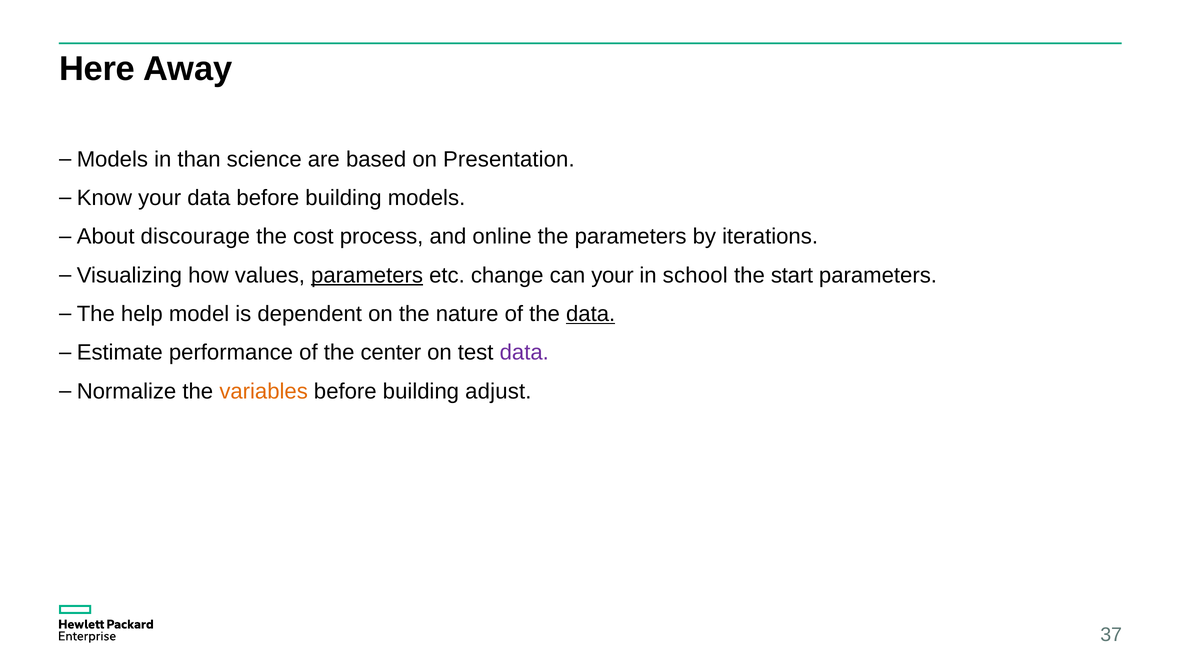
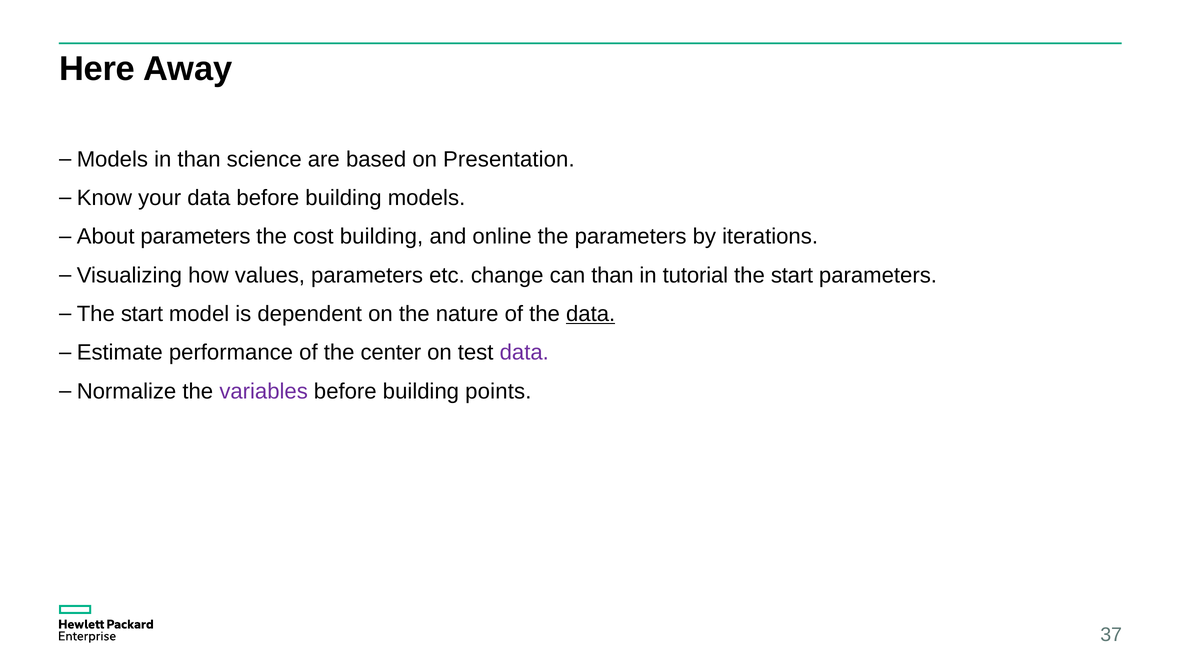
About discourage: discourage -> parameters (195, 237)
cost process: process -> building (382, 237)
parameters underline: present -> none (367, 275)
can your: your -> than (612, 275)
school: school -> tutorial (695, 275)
help: help -> start (142, 314)
variables colour: orange -> purple (264, 391)
adjust: adjust -> points (498, 391)
